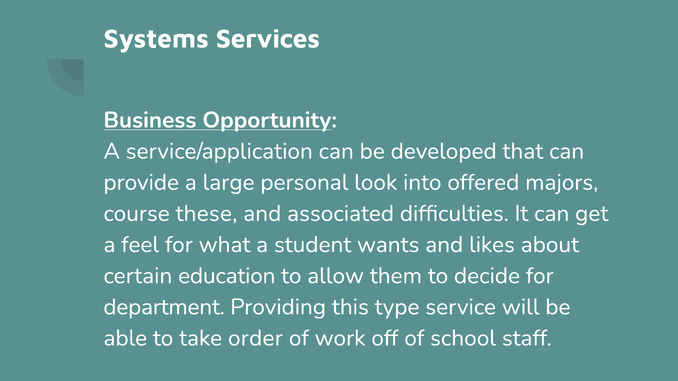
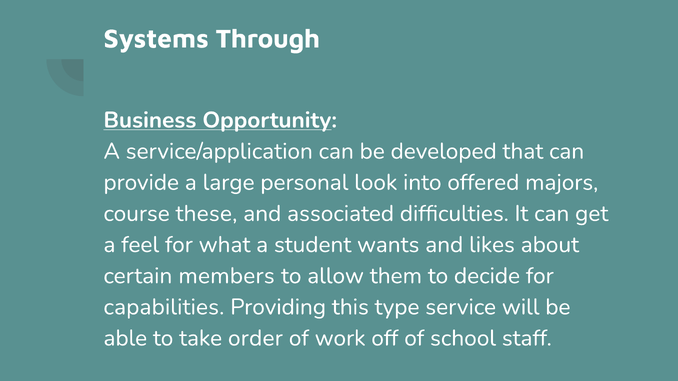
Services: Services -> Through (268, 39)
education: education -> members (227, 276)
department: department -> capabilities (164, 307)
